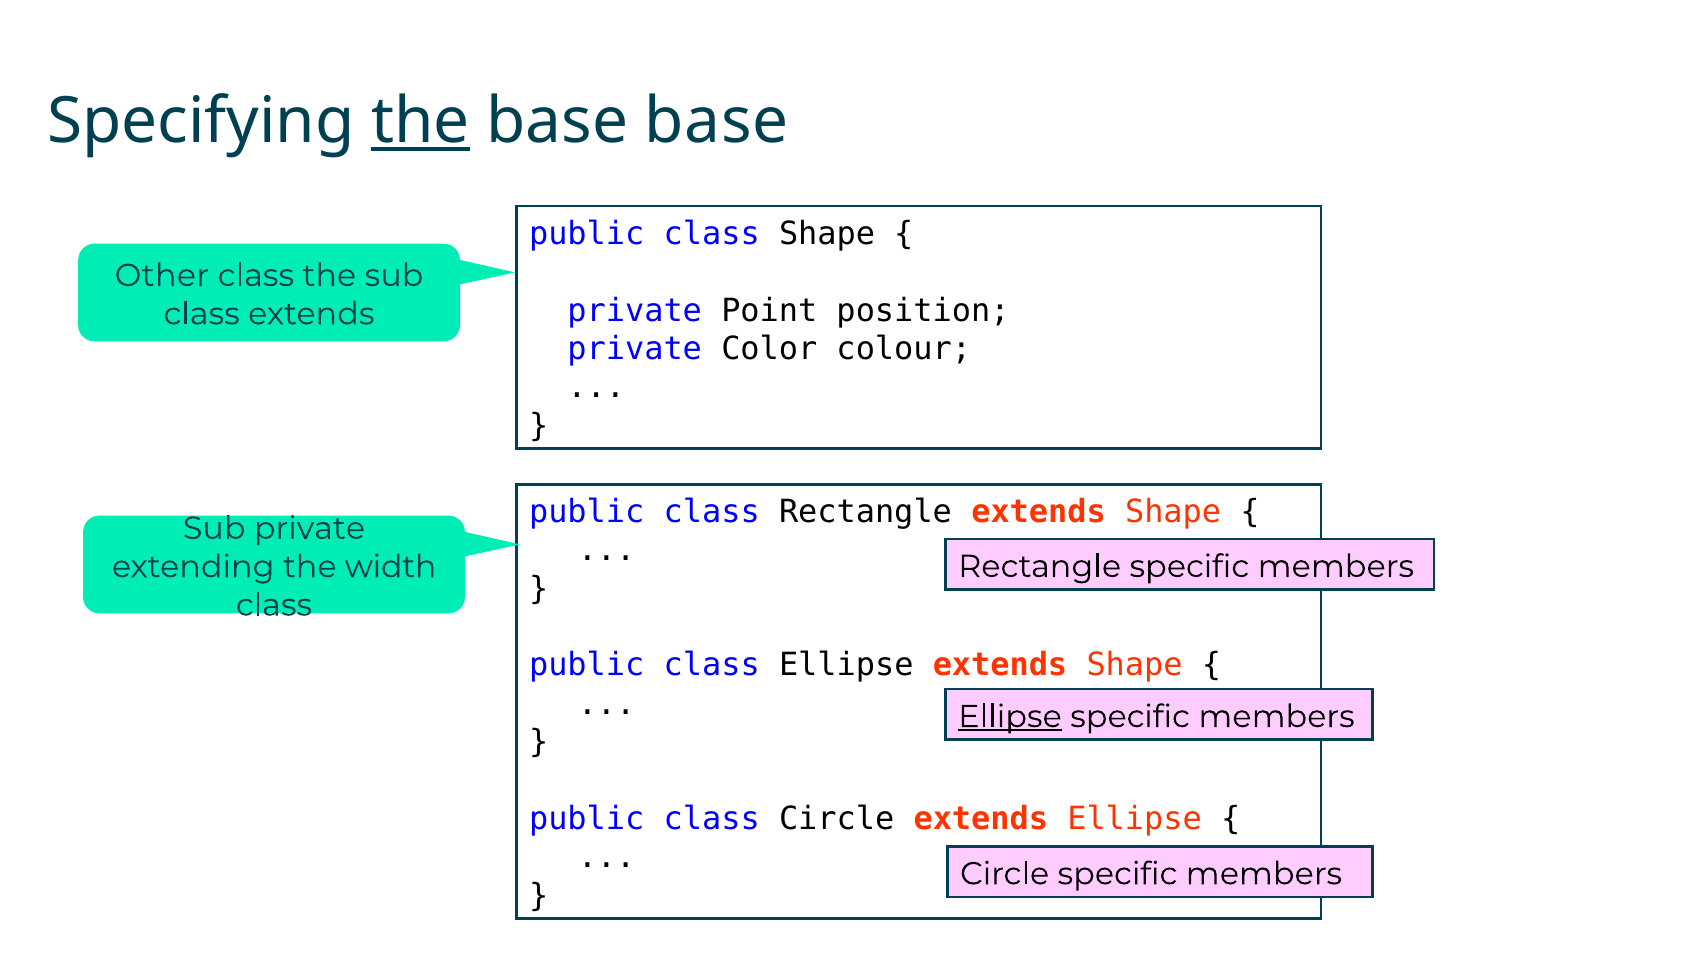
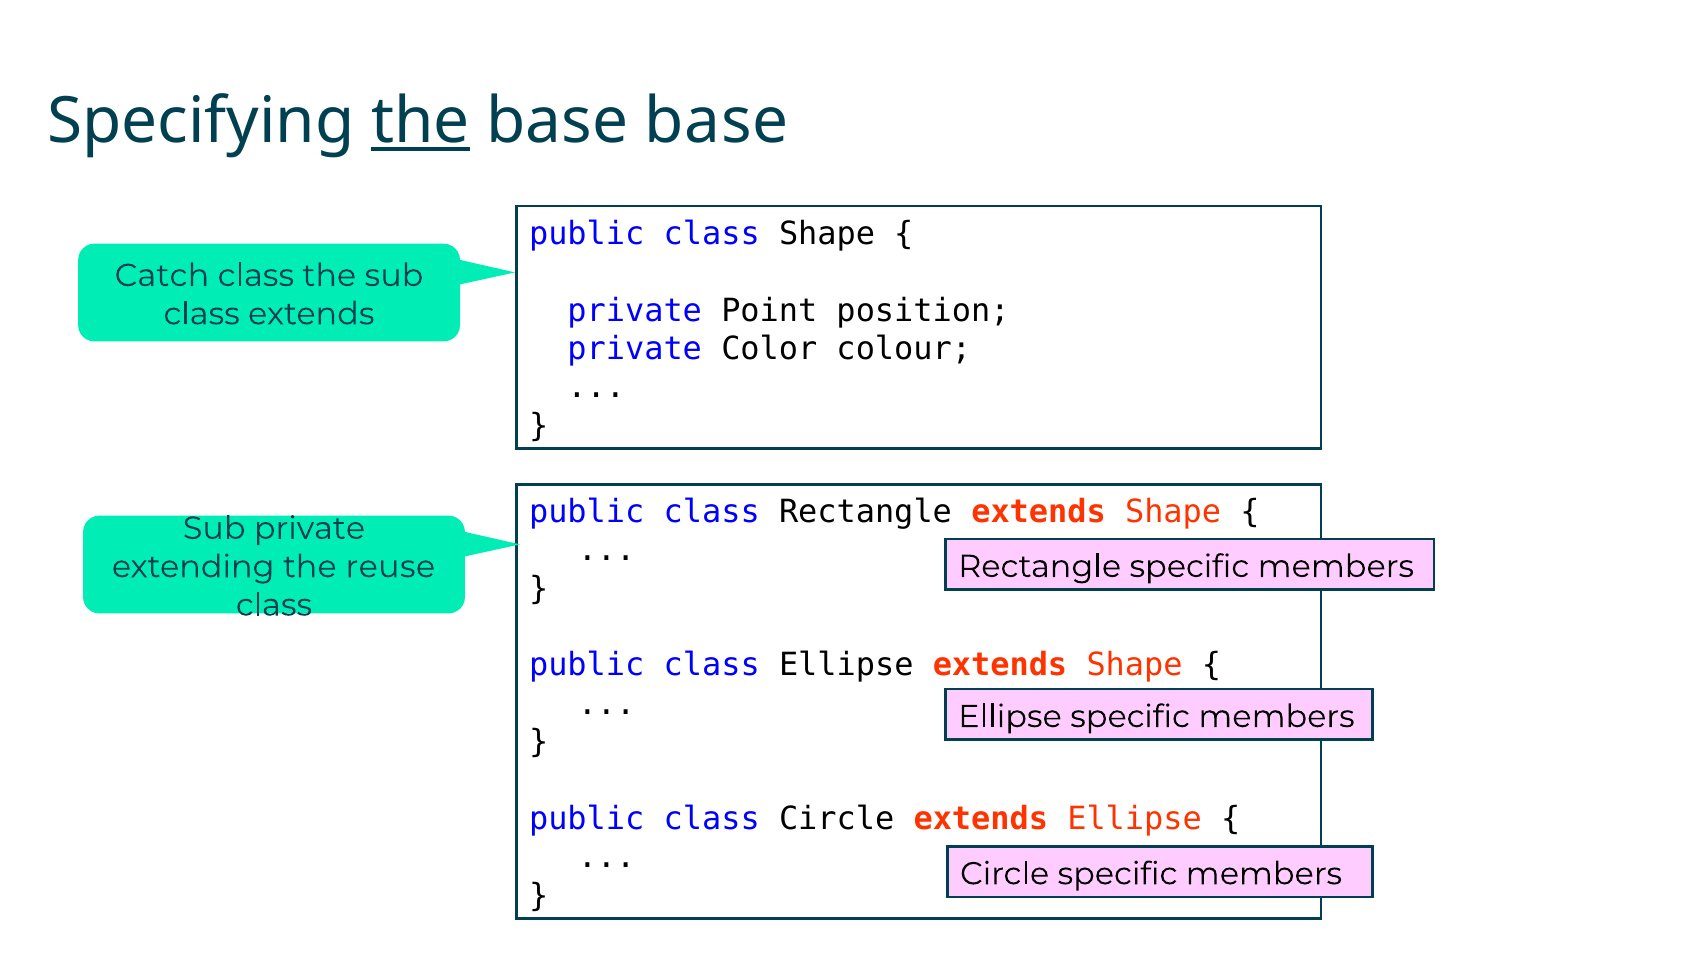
Other: Other -> Catch (162, 275)
width: width -> reuse (390, 566)
Ellipse underline: present -> none (1010, 716)
